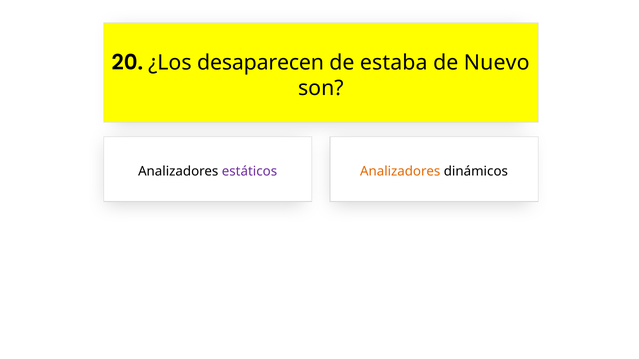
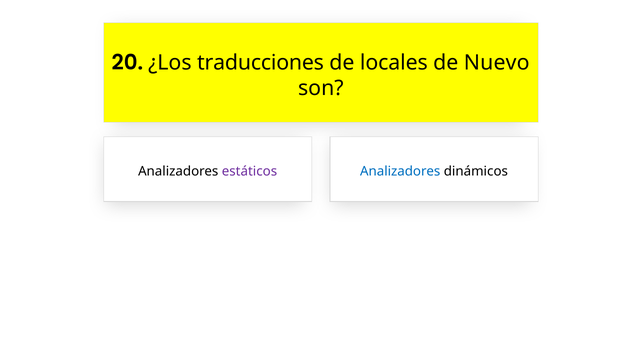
desaparecen: desaparecen -> traducciones (261, 63)
estaba: estaba -> locales (394, 63)
Analizadores colour: orange -> blue (400, 172)
